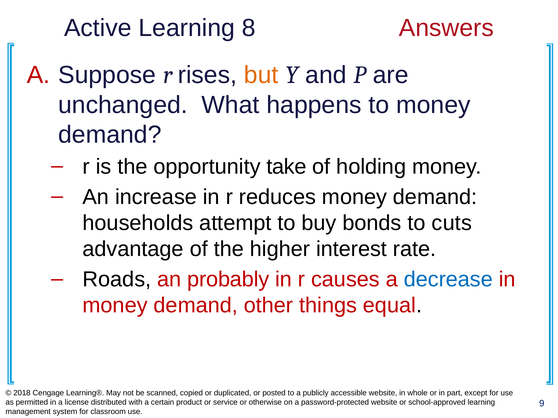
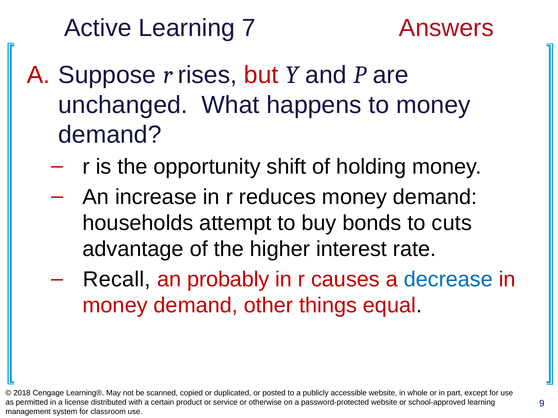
8: 8 -> 7 (249, 28)
but colour: orange -> red (261, 75)
take: take -> shift (286, 167)
Roads: Roads -> Recall (117, 280)
